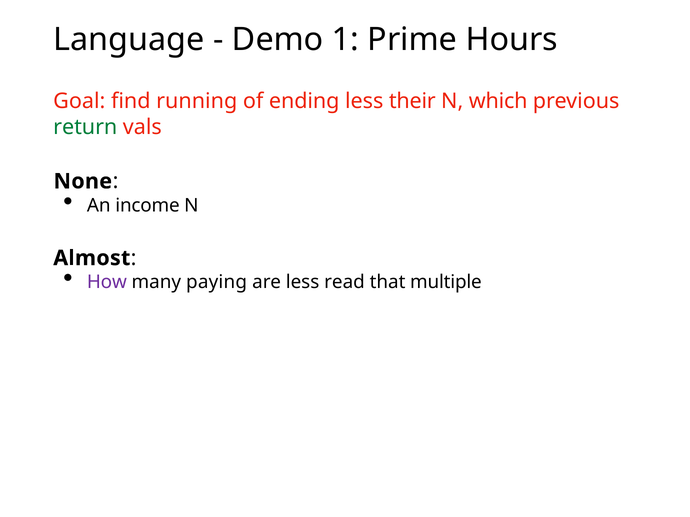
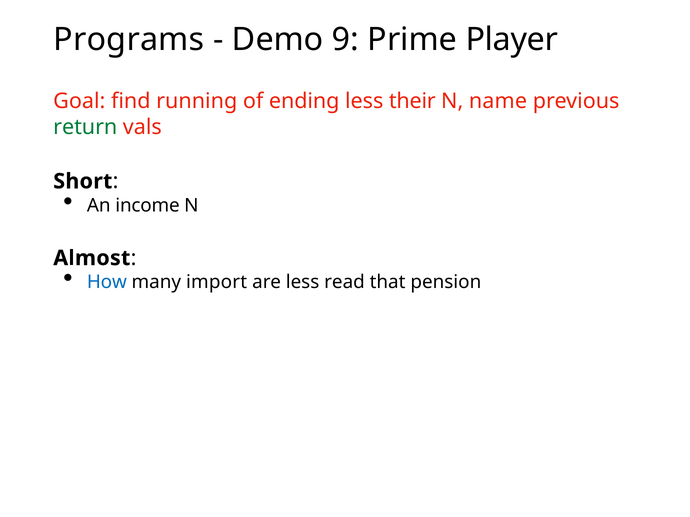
Language: Language -> Programs (129, 40)
1: 1 -> 9 (346, 40)
Hours: Hours -> Player (512, 40)
which: which -> name (498, 101)
None: None -> Short (83, 181)
How colour: purple -> blue (107, 282)
paying: paying -> import (217, 282)
multiple: multiple -> pension (446, 282)
